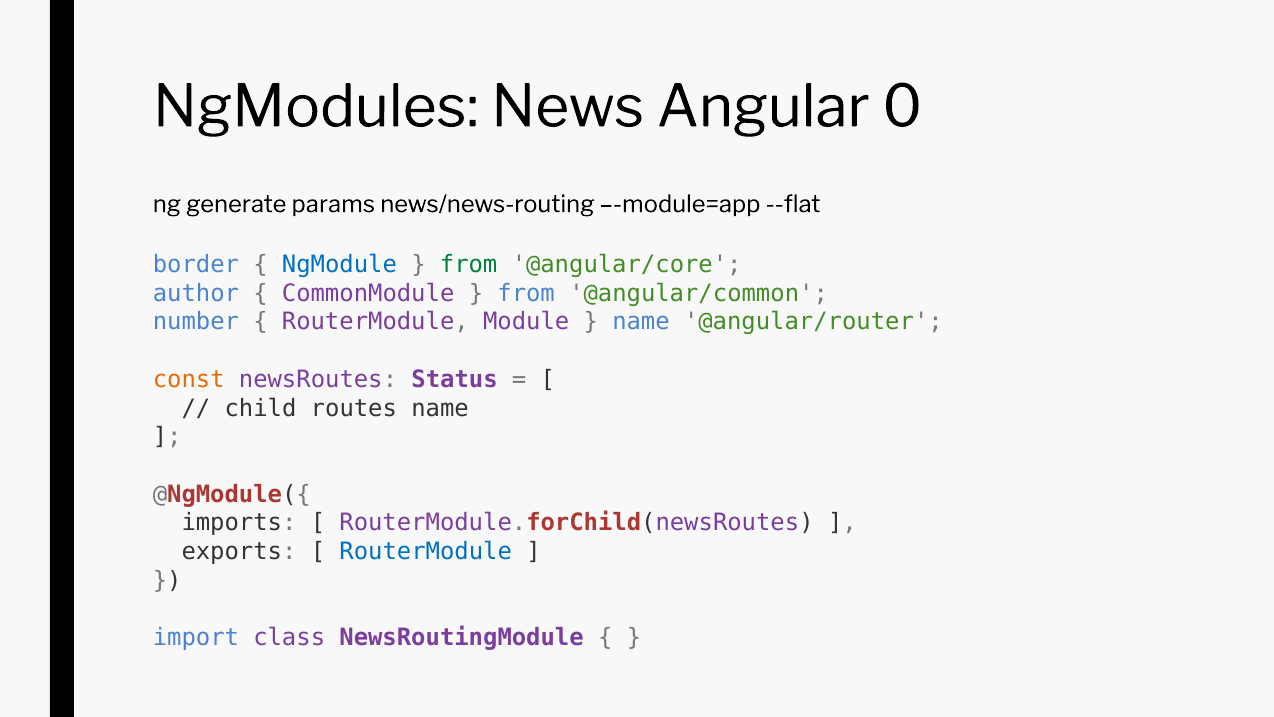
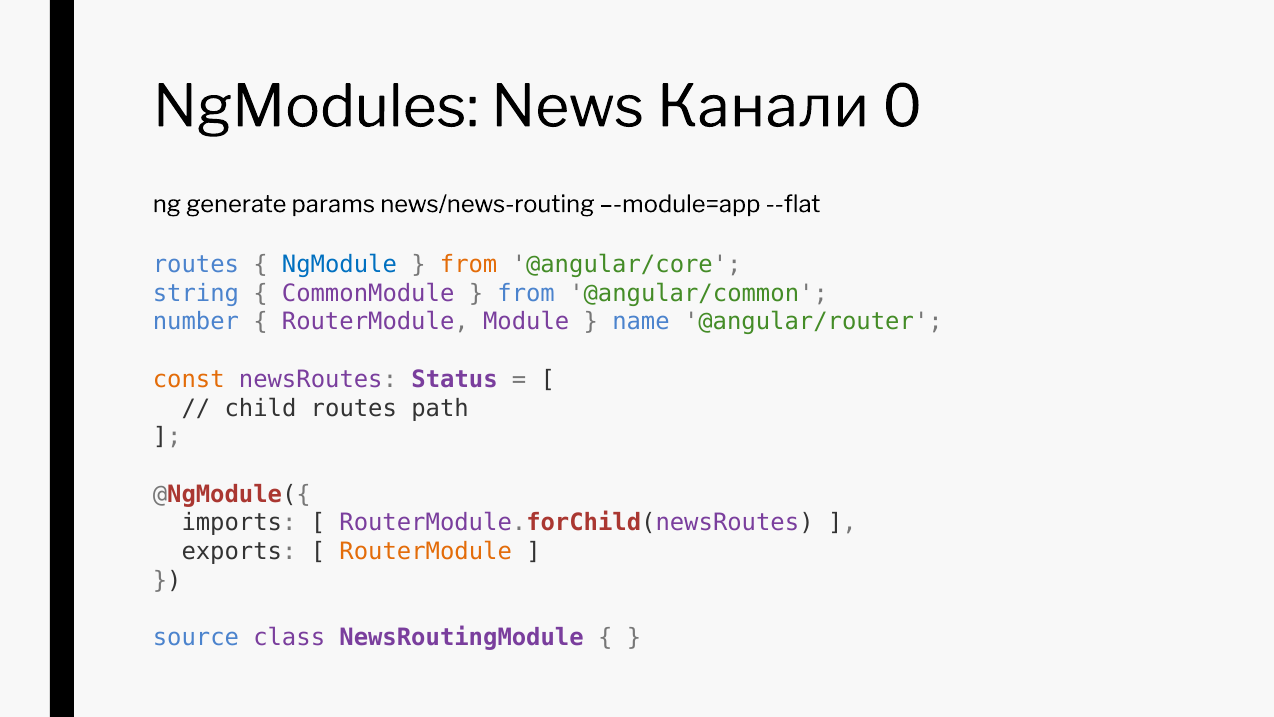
Angular: Angular -> Канали (763, 107)
border: border -> routes (196, 265)
from colour: green -> orange (469, 265)
author: author -> string (196, 293)
routes name: name -> path (440, 408)
RouterModule colour: blue -> orange (426, 551)
import: import -> source (196, 637)
